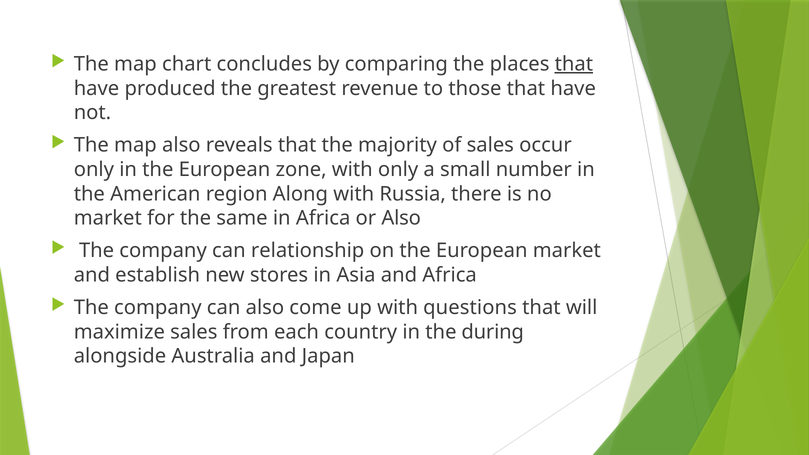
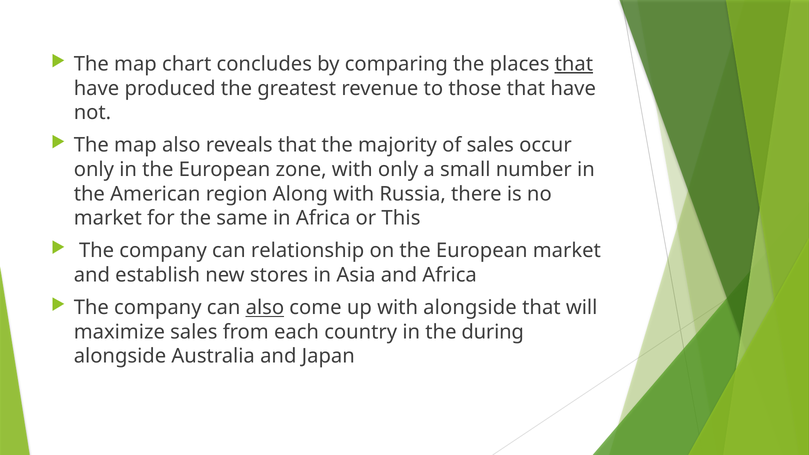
or Also: Also -> This (401, 218)
also underline: none -> present (265, 308)
with questions: questions -> alongside (470, 308)
